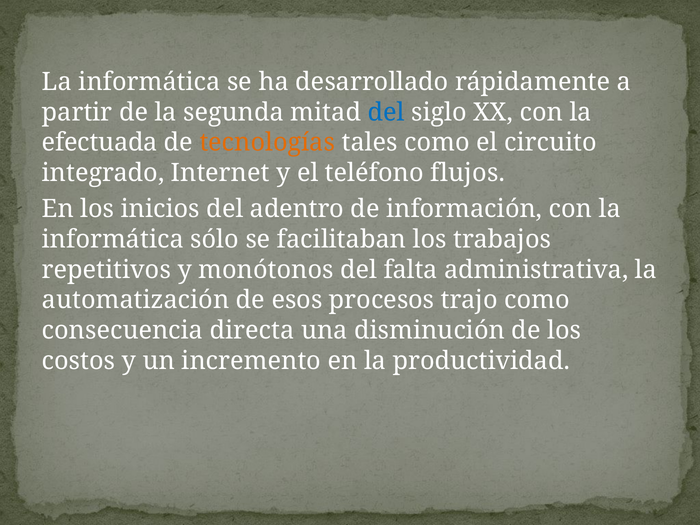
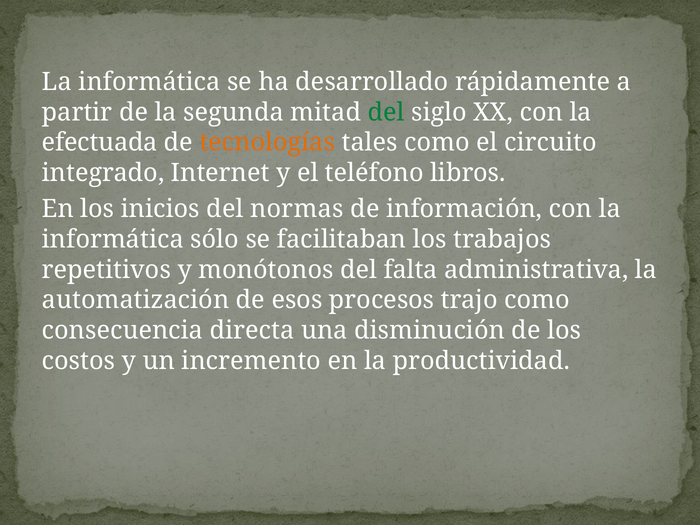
del colour: blue -> green (386, 112)
flujos: flujos -> libros (468, 173)
adentro: adentro -> normas (297, 209)
